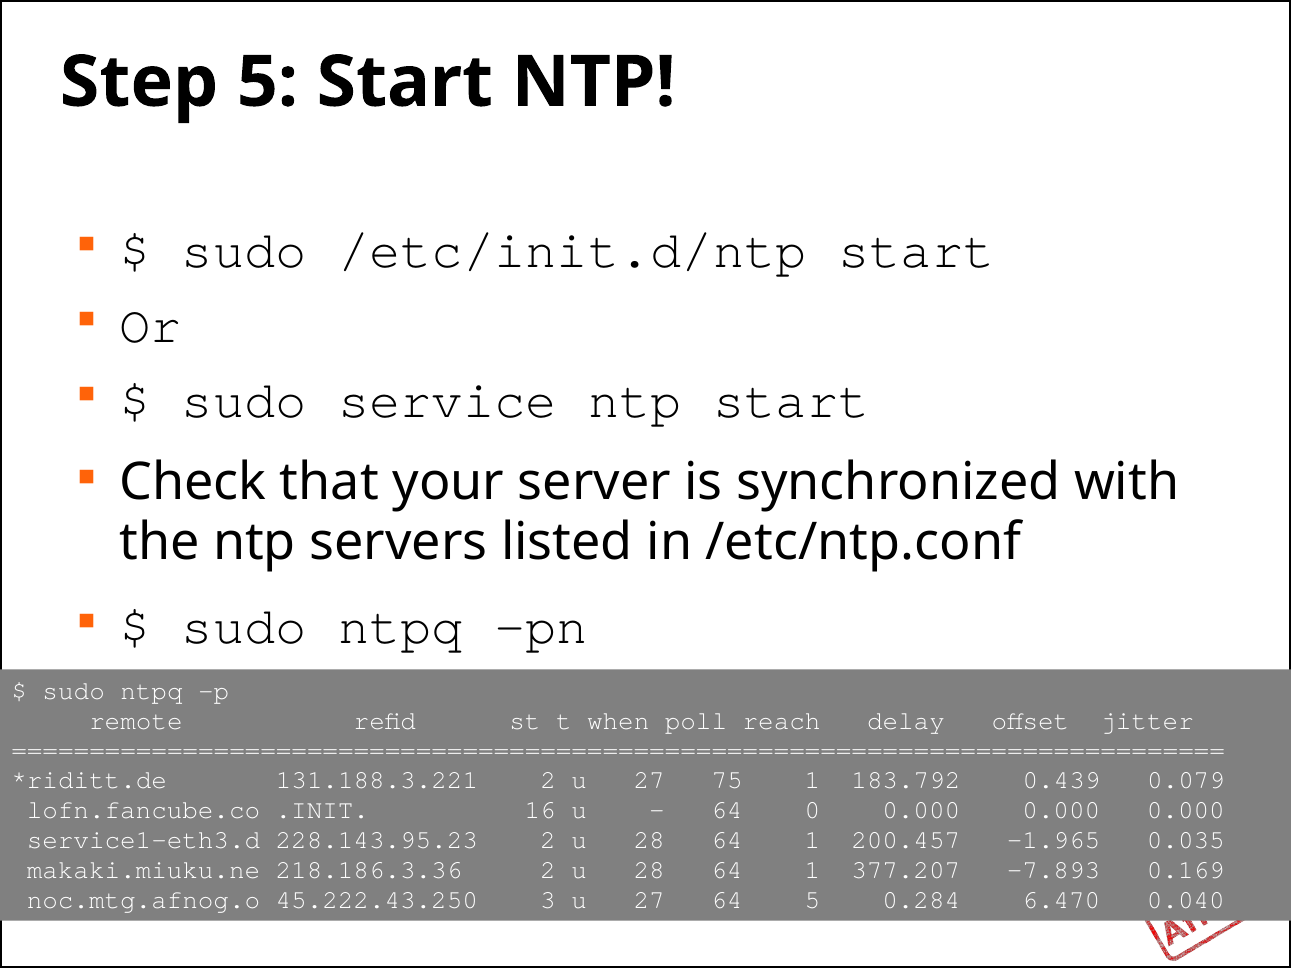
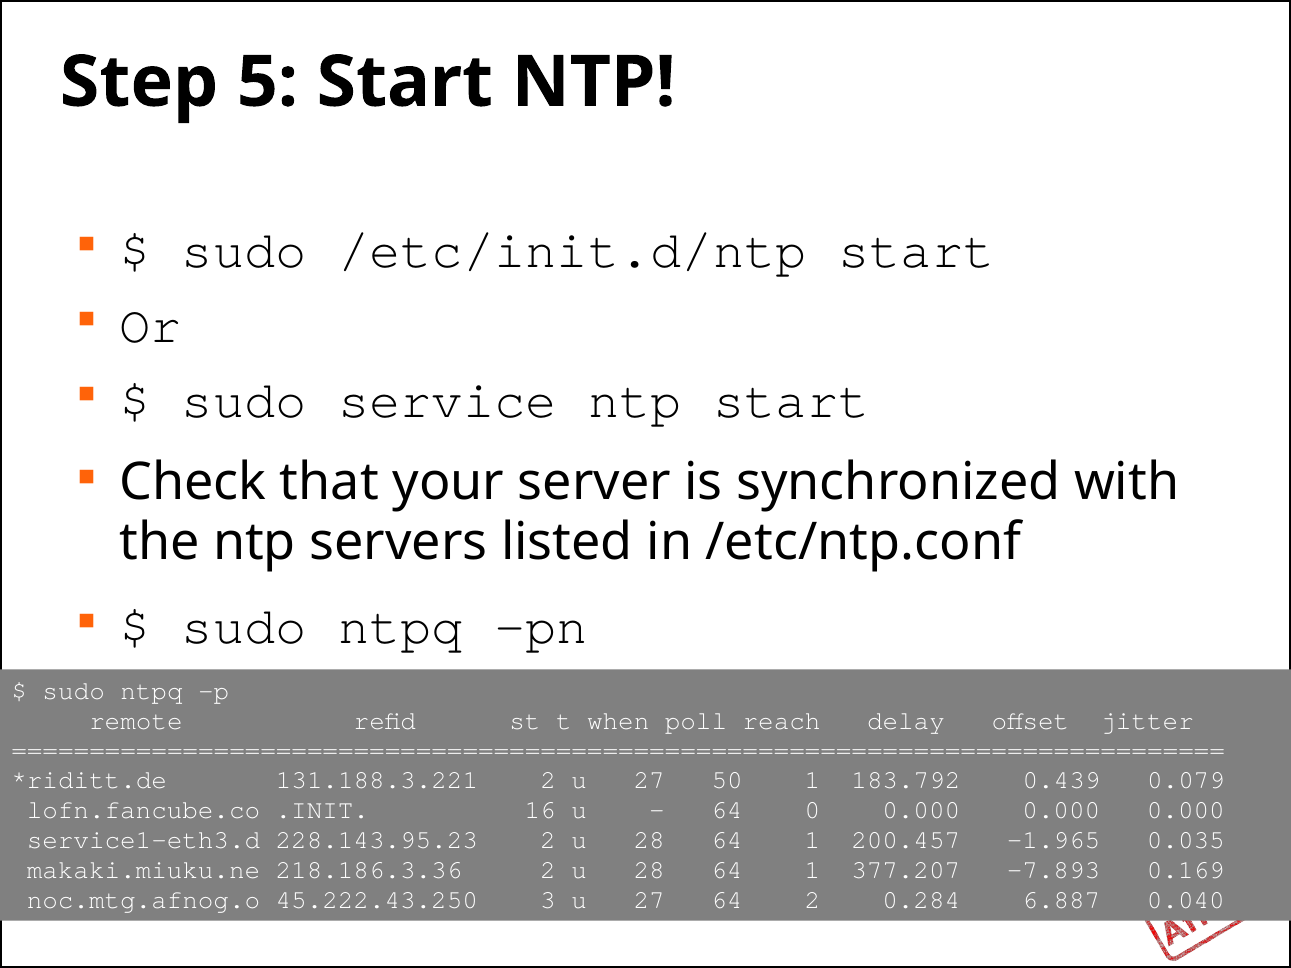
75: 75 -> 50 (727, 780)
64 5: 5 -> 2 (812, 900)
6.470: 6.470 -> 6.887 (1061, 900)
